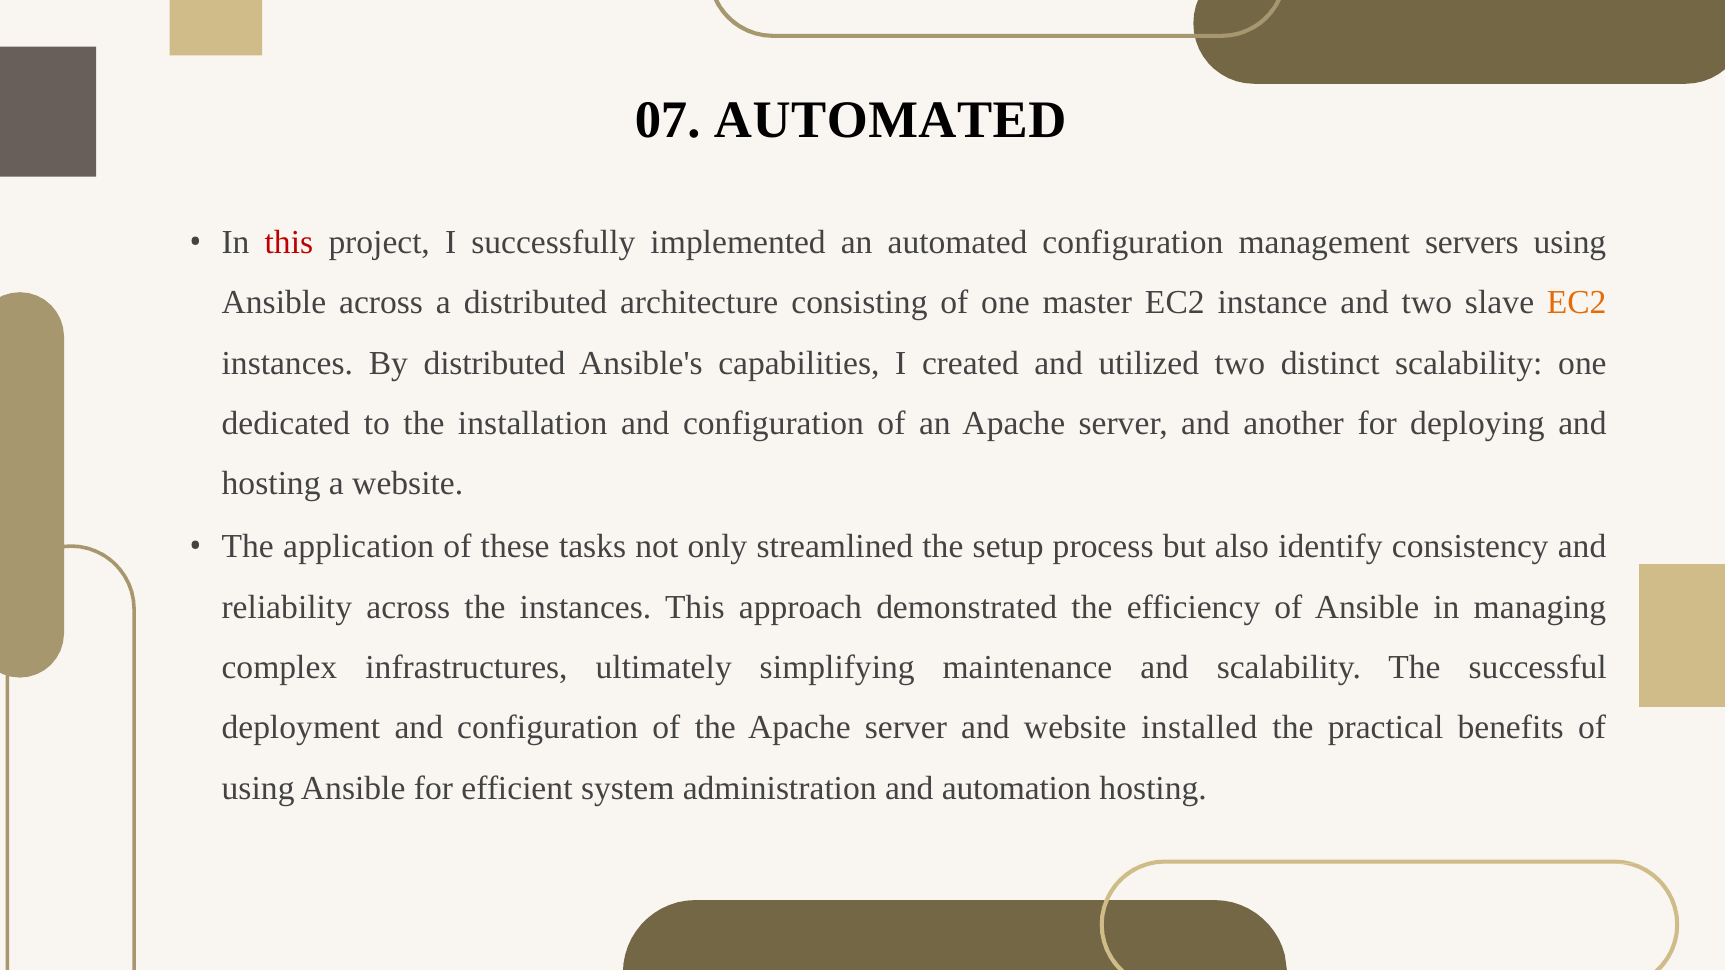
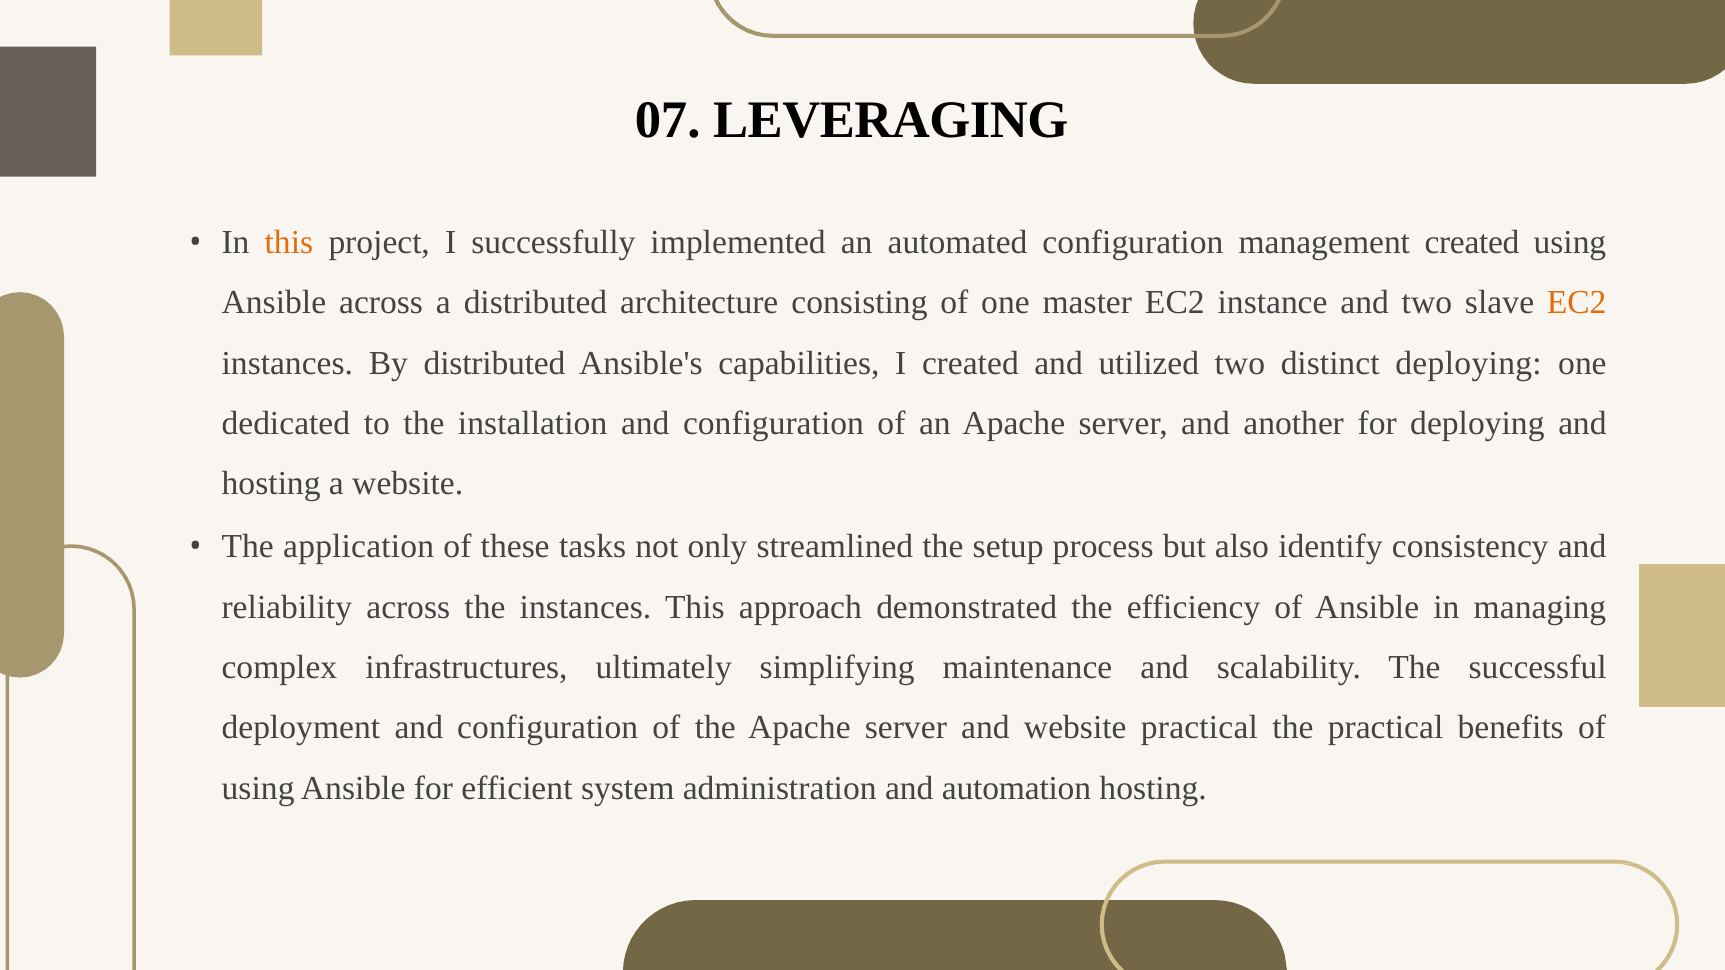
07 AUTOMATED: AUTOMATED -> LEVERAGING (891, 120)
this colour: red -> orange (289, 243)
management servers: servers -> created (1472, 243)
distinct scalability: scalability -> deploying (1469, 363)
website installed: installed -> practical (1199, 728)
